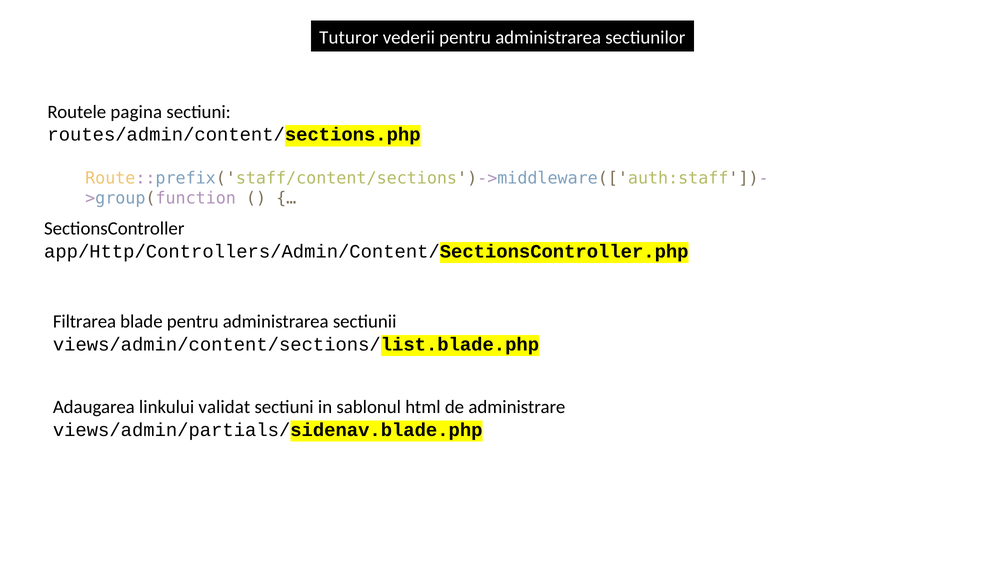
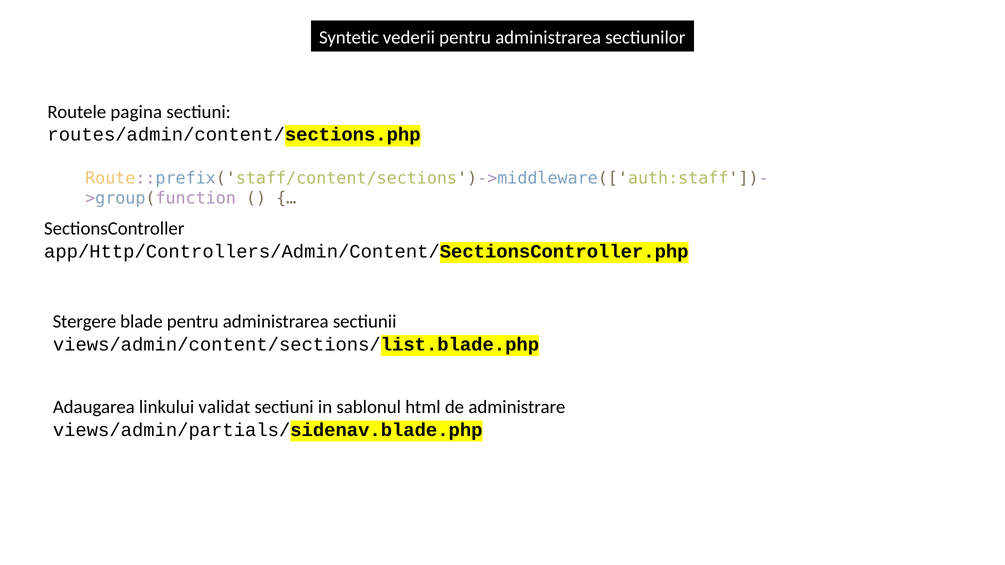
Tuturor: Tuturor -> Syntetic (349, 38)
Filtrarea: Filtrarea -> Stergere (85, 322)
